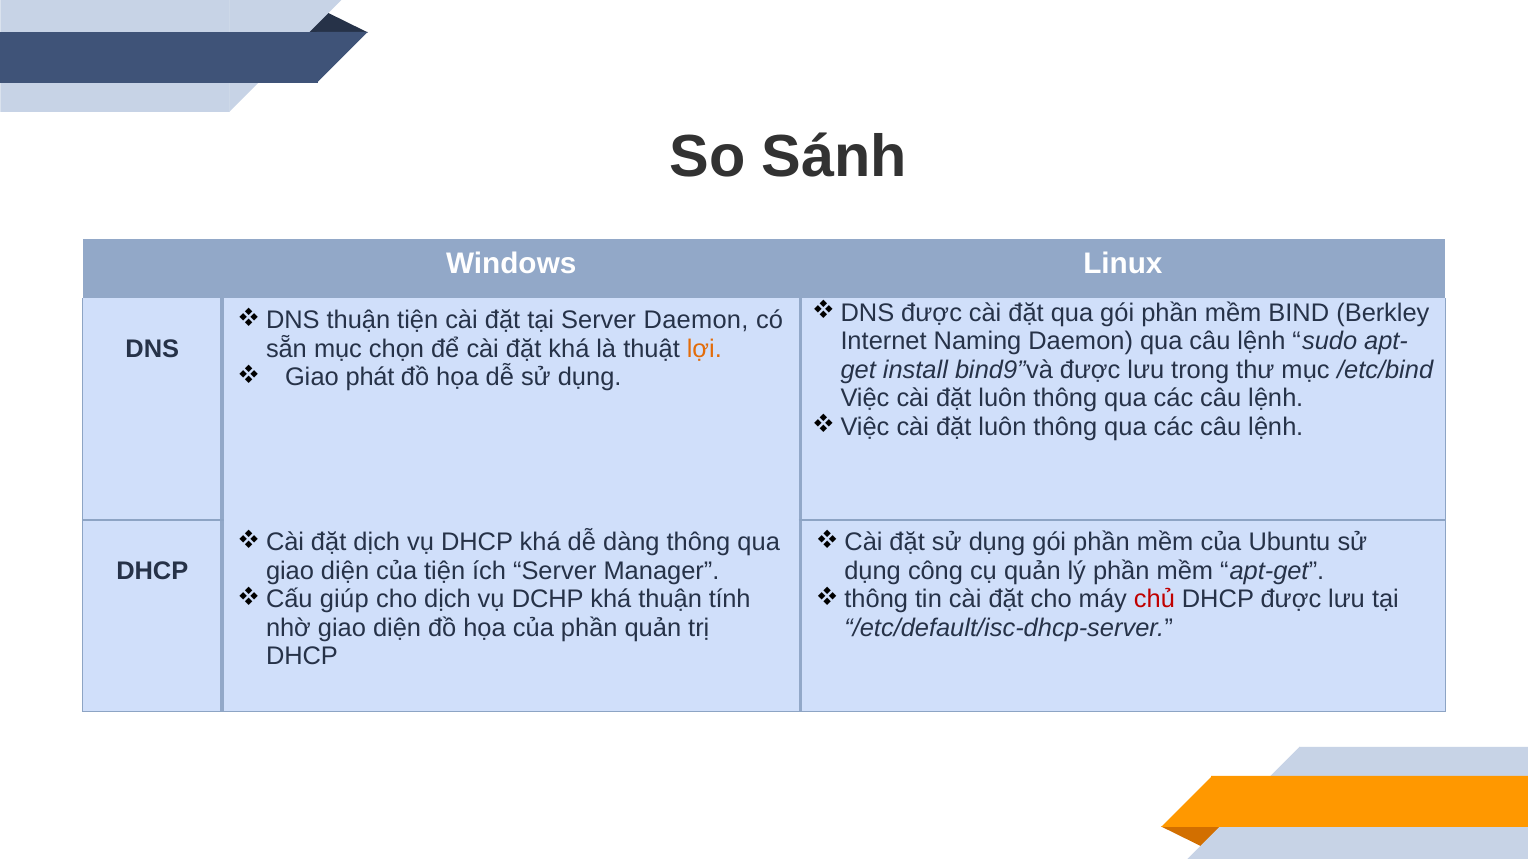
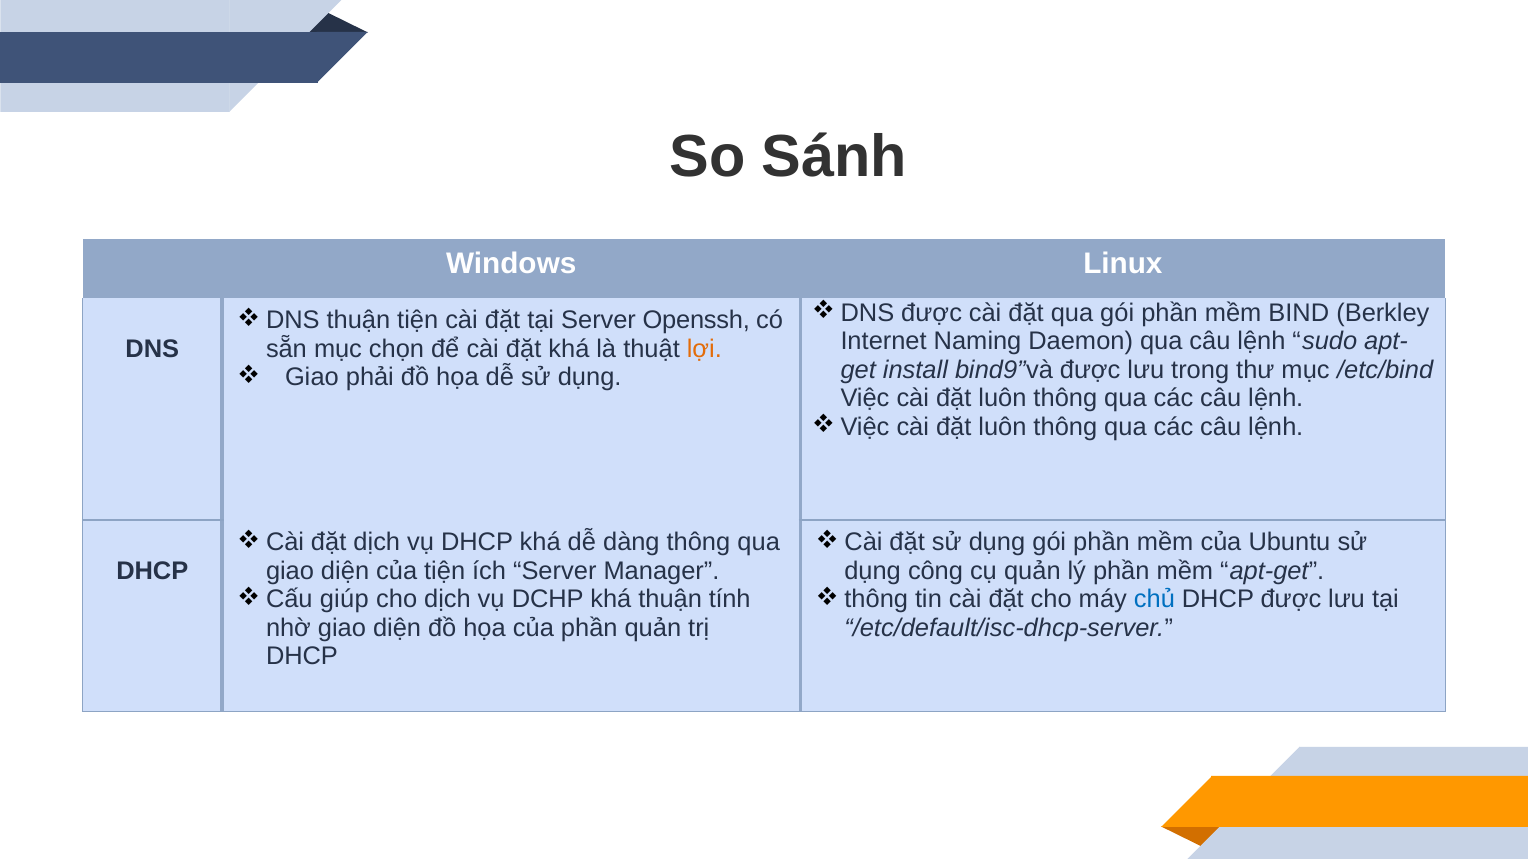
Server Daemon: Daemon -> Openssh (696, 321)
phát: phát -> phải (370, 378)
chủ colour: red -> blue (1154, 600)
